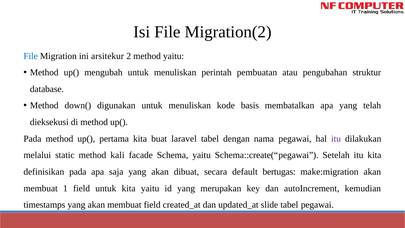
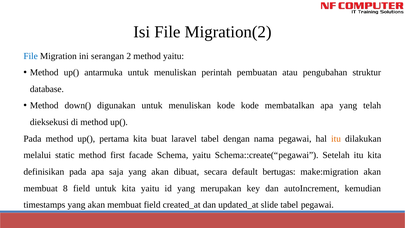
arsitekur: arsitekur -> serangan (108, 56)
mengubah: mengubah -> antarmuka (103, 72)
kode basis: basis -> kode (250, 106)
itu colour: purple -> orange (336, 139)
kali: kali -> first (118, 155)
1: 1 -> 8 (65, 188)
